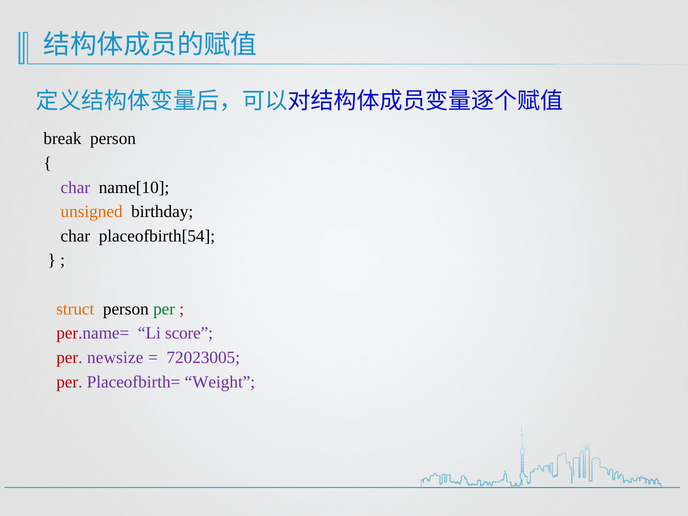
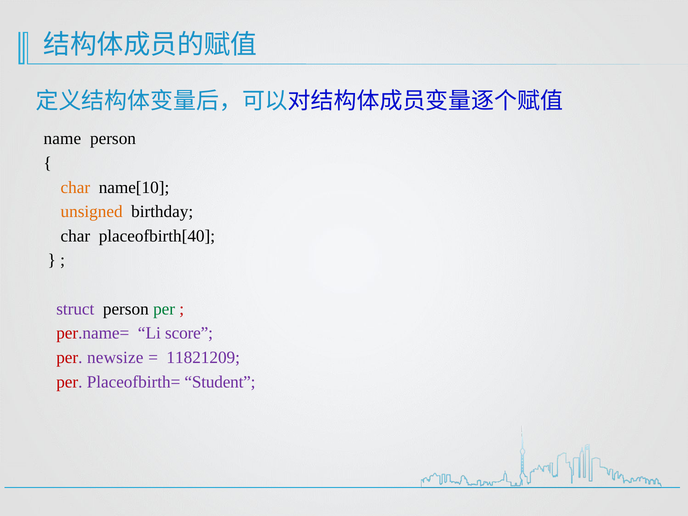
break: break -> name (62, 139)
char colour: purple -> orange (75, 187)
placeofbirth[54: placeofbirth[54 -> placeofbirth[40 (157, 236)
struct colour: orange -> purple (75, 309)
72023005: 72023005 -> 11821209 (203, 358)
Weight: Weight -> Student (220, 382)
